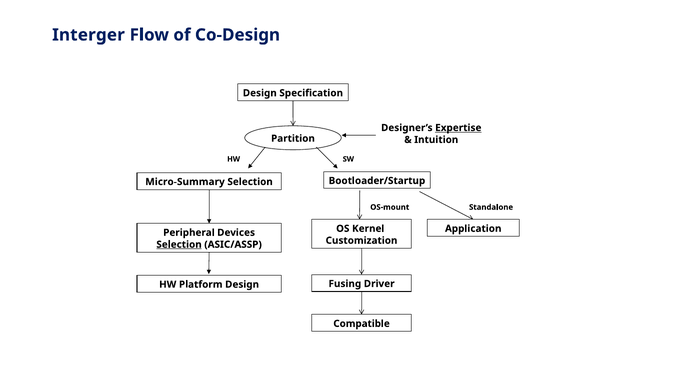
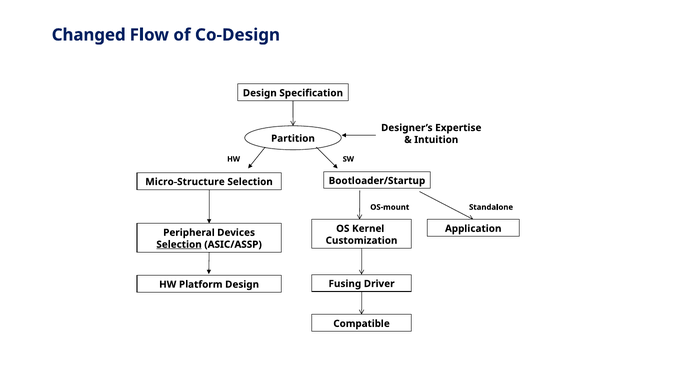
Interger: Interger -> Changed (89, 35)
Expertise underline: present -> none (458, 128)
Micro-Summary: Micro-Summary -> Micro-Structure (185, 182)
